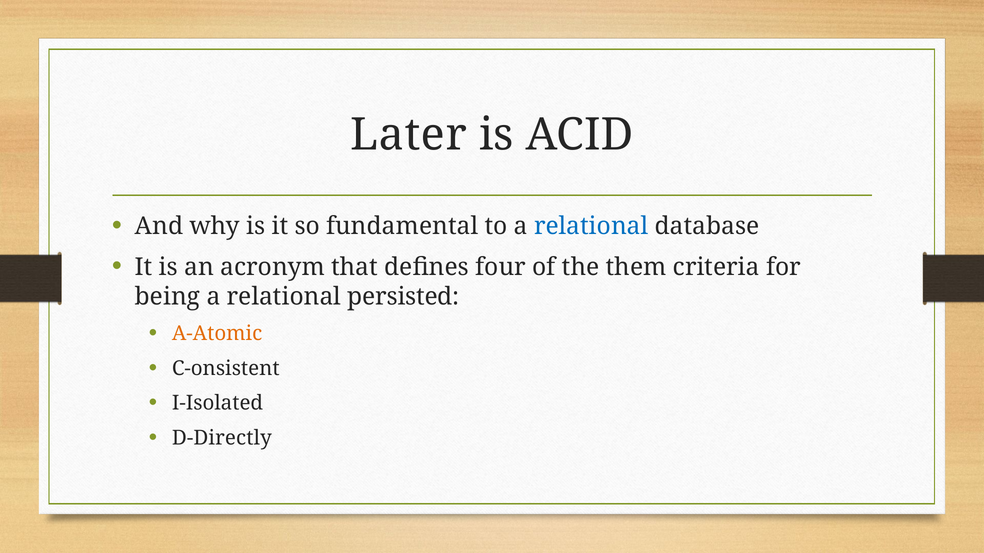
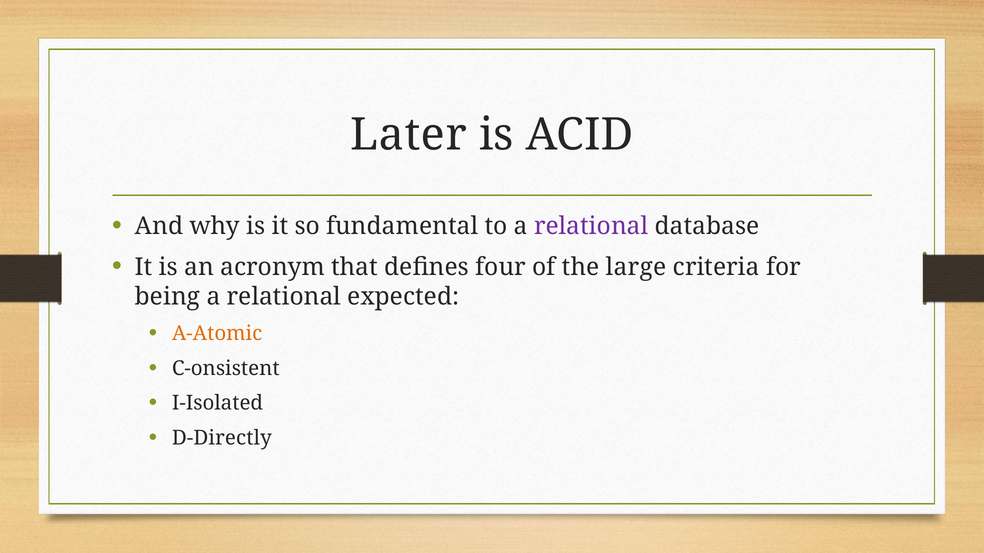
relational colour: blue -> purple (591, 227)
them: them -> large (636, 267)
persisted: persisted -> expected (403, 297)
